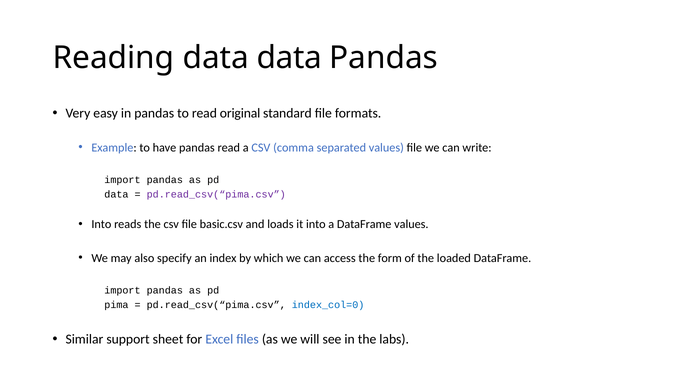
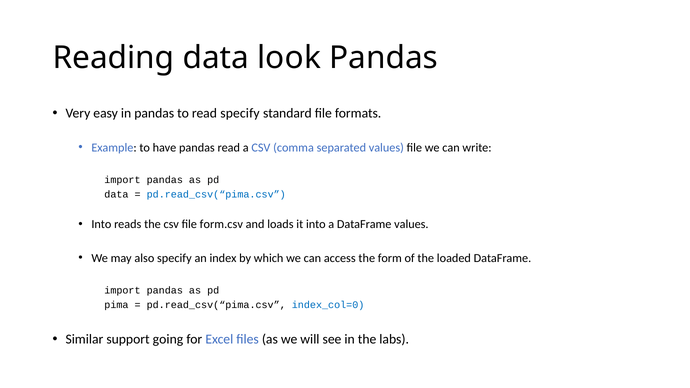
data data: data -> look (289, 58)
read original: original -> specify (240, 113)
pd.read_csv(“pima.csv colour: purple -> blue (216, 194)
basic.csv: basic.csv -> form.csv (221, 224)
sheet: sheet -> going (168, 339)
